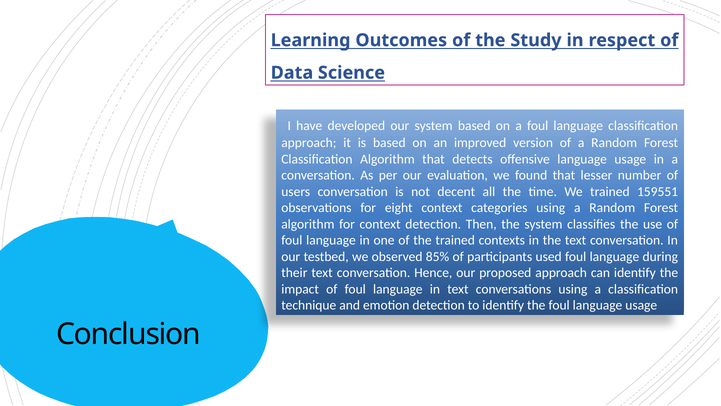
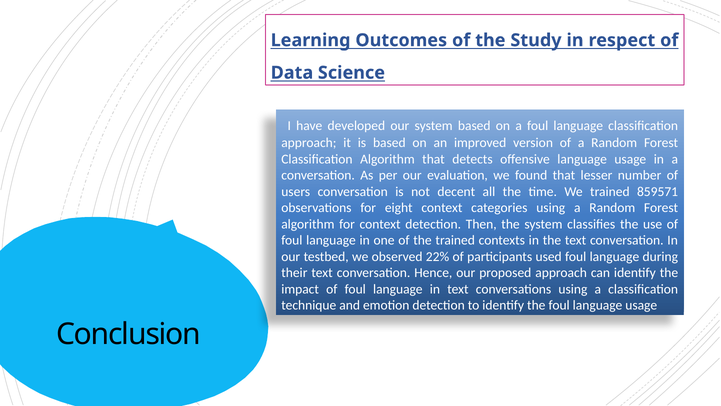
159551: 159551 -> 859571 (658, 191)
85%: 85% -> 22% (438, 256)
